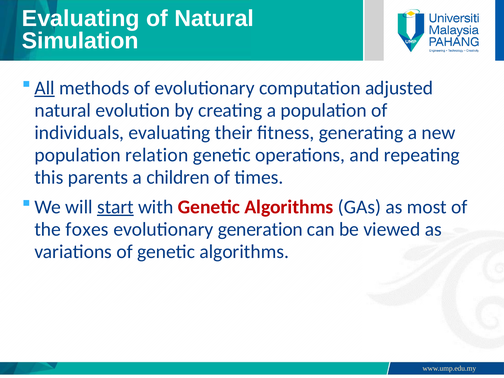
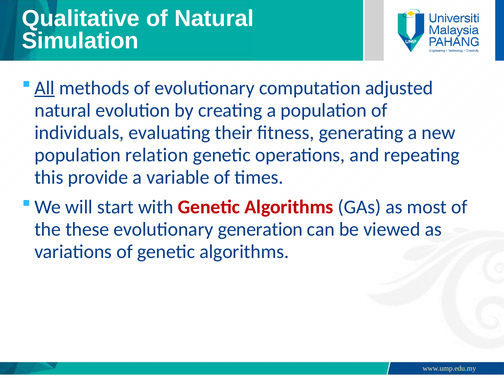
Evaluating: Evaluating -> Qualitative (81, 18)
parents: parents -> provide (98, 177)
children: children -> variable (178, 177)
start underline: present -> none (115, 207)
foxes: foxes -> these (87, 229)
